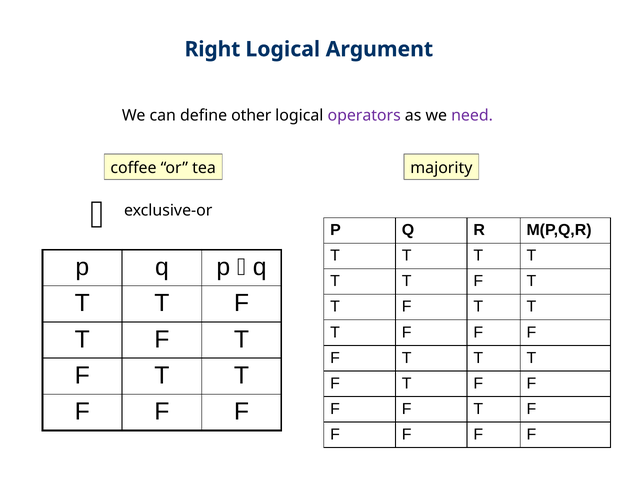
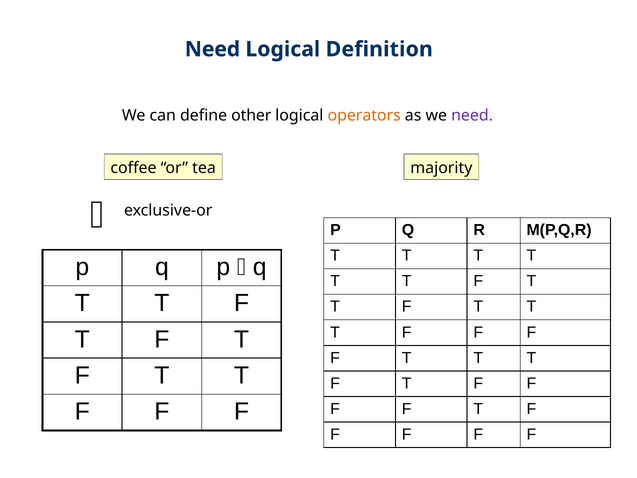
Right: Right -> Need (212, 49)
Argument: Argument -> Definition (379, 49)
operators colour: purple -> orange (364, 115)
